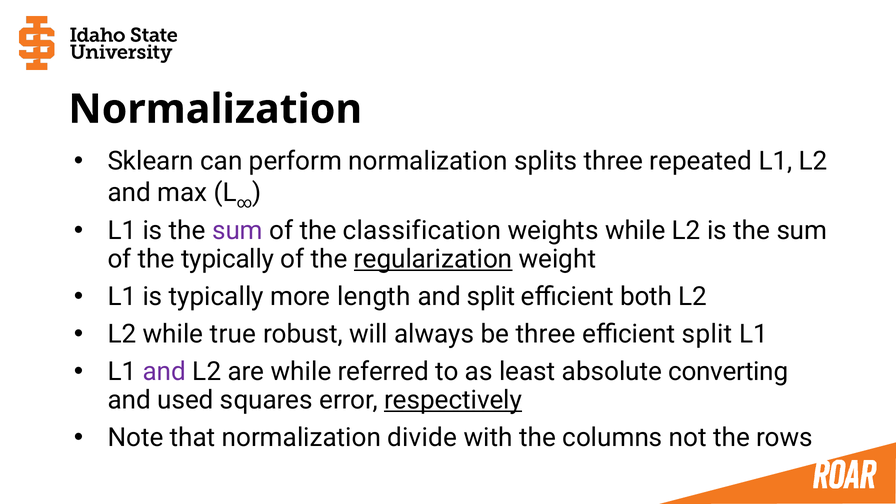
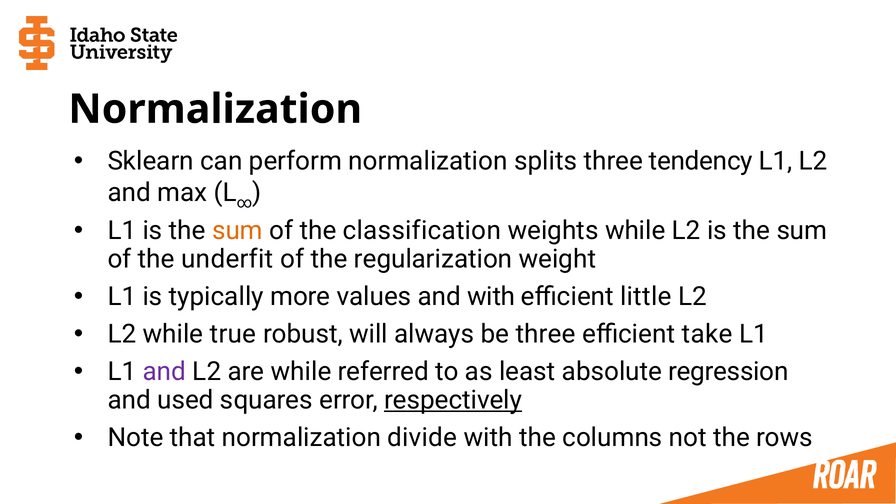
repeated: repeated -> tendency (701, 161)
sum colour: purple -> orange (237, 231)
the typically: typically -> underfit (227, 259)
regularization underline: present -> none (433, 259)
length: length -> values (374, 297)
and split: split -> with (491, 297)
both: both -> little (646, 297)
efficient split: split -> take (707, 334)
converting: converting -> regression (728, 372)
